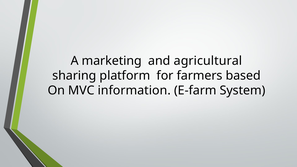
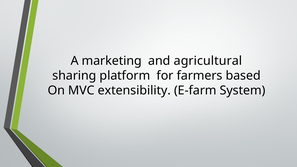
information: information -> extensibility (134, 91)
